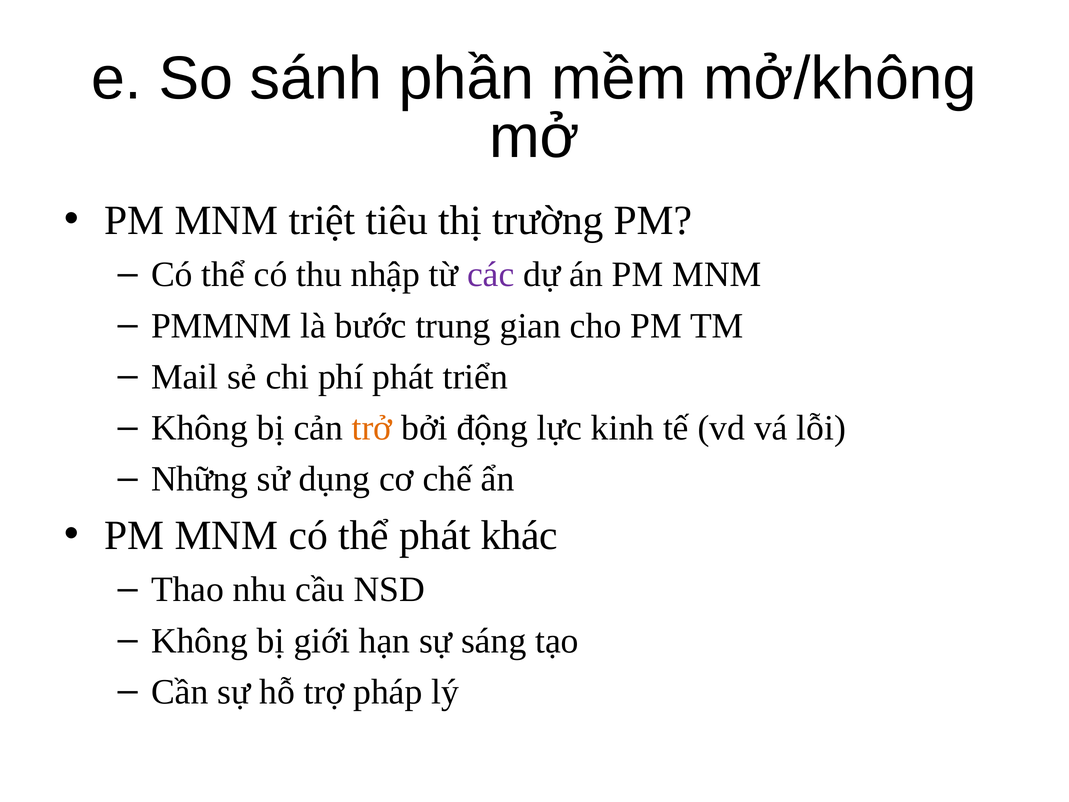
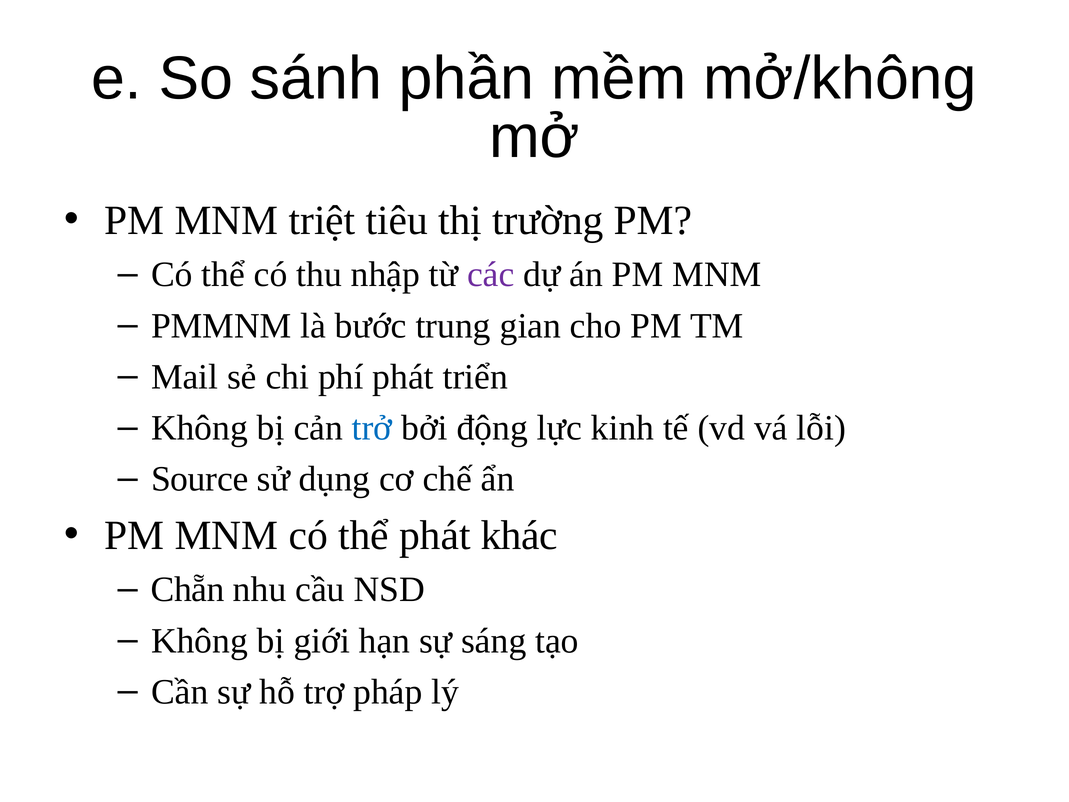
trở colour: orange -> blue (372, 428)
Những: Những -> Source (200, 479)
Thao: Thao -> Chẵn (188, 589)
